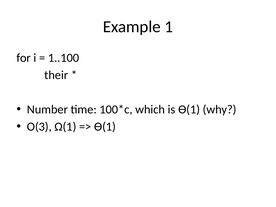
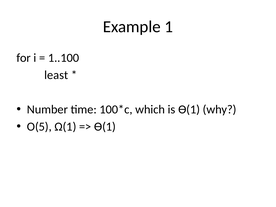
their: their -> least (56, 75)
O(3: O(3 -> O(5 (39, 127)
